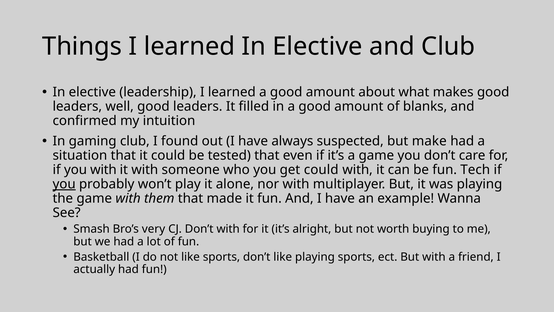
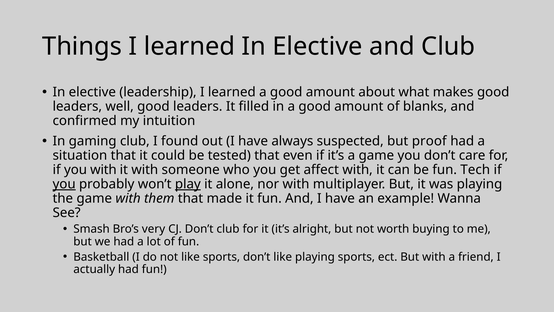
make: make -> proof (429, 141)
get could: could -> affect (321, 170)
play underline: none -> present (188, 184)
Don’t with: with -> club (228, 229)
